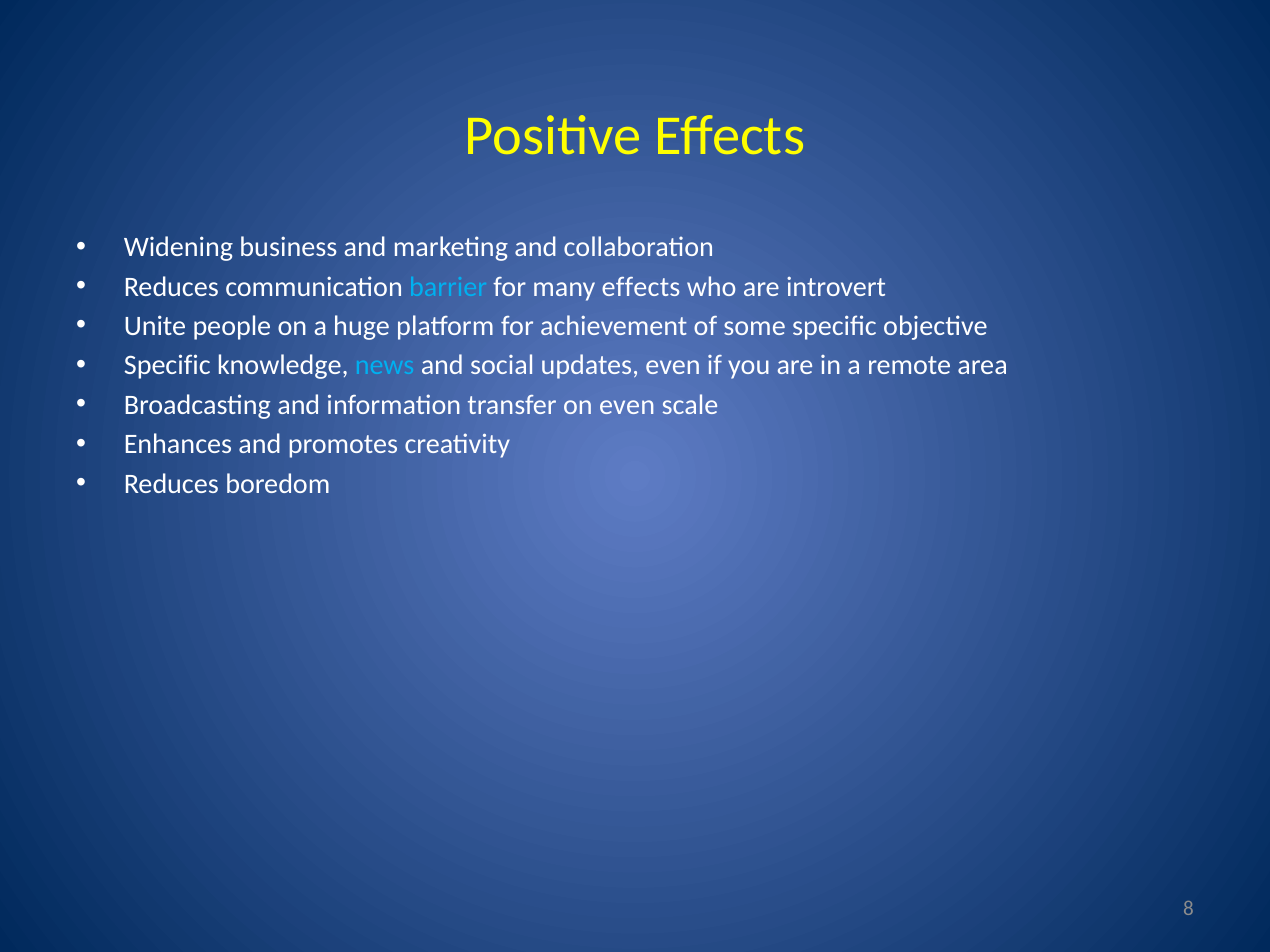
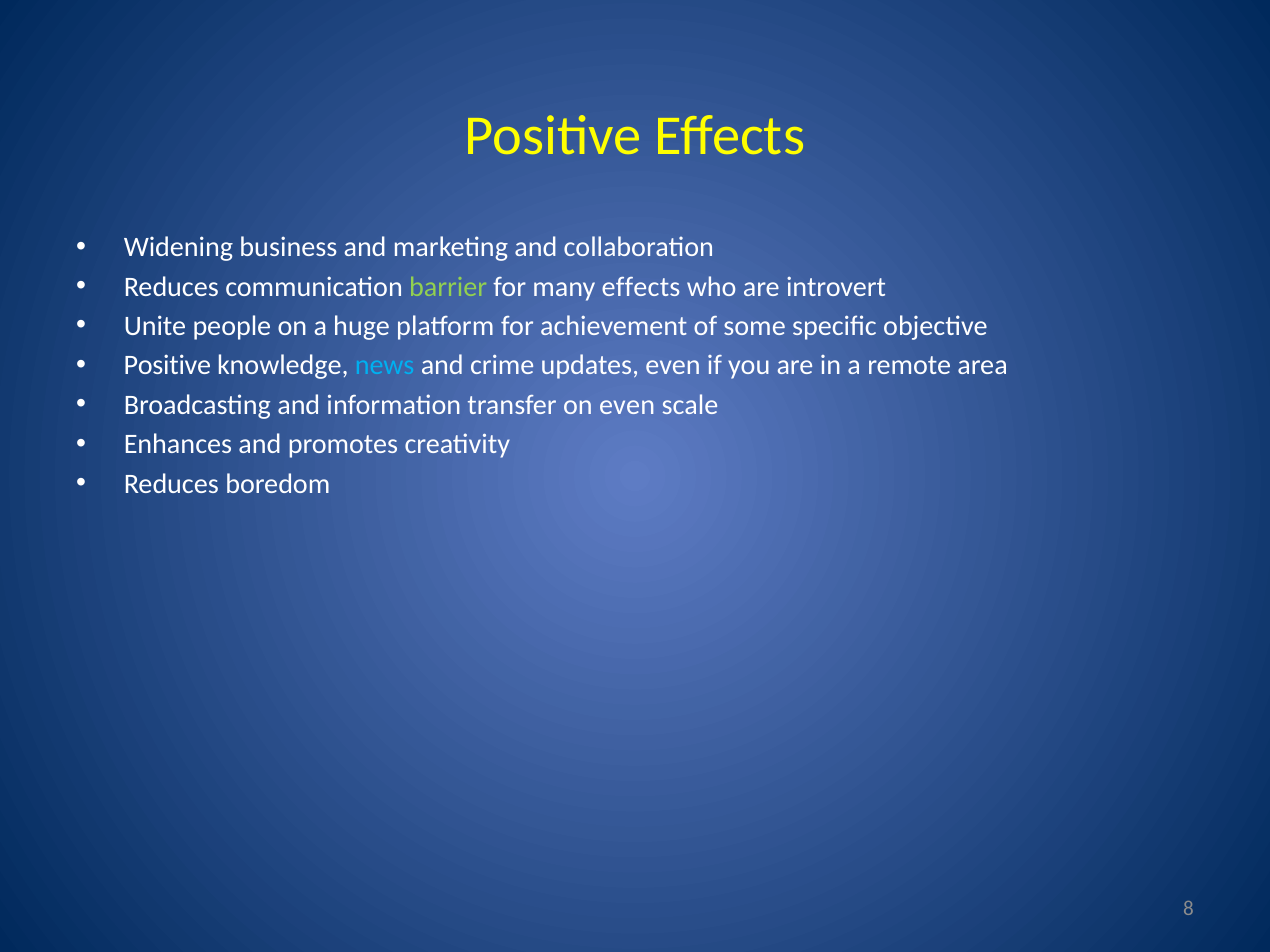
barrier colour: light blue -> light green (448, 287)
Specific: Specific -> Positive (167, 366)
social: social -> crime (502, 366)
